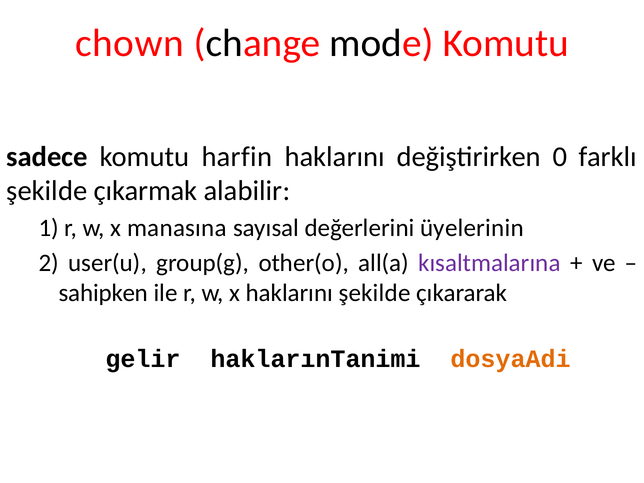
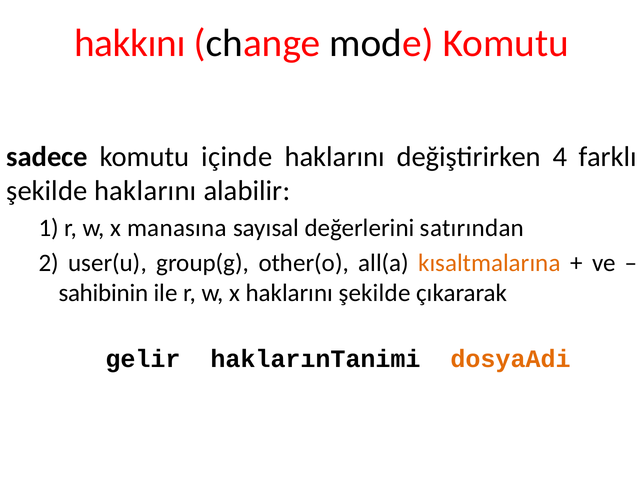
chown: chown -> hakkını (130, 43)
harfin: harfin -> içinde (237, 157)
0: 0 -> 4 (560, 157)
şekilde çıkarmak: çıkarmak -> haklarını (145, 191)
üyelerinin: üyelerinin -> satırından (472, 228)
kısaltmalarına colour: purple -> orange (489, 263)
sahipken: sahipken -> sahibinin (103, 293)
